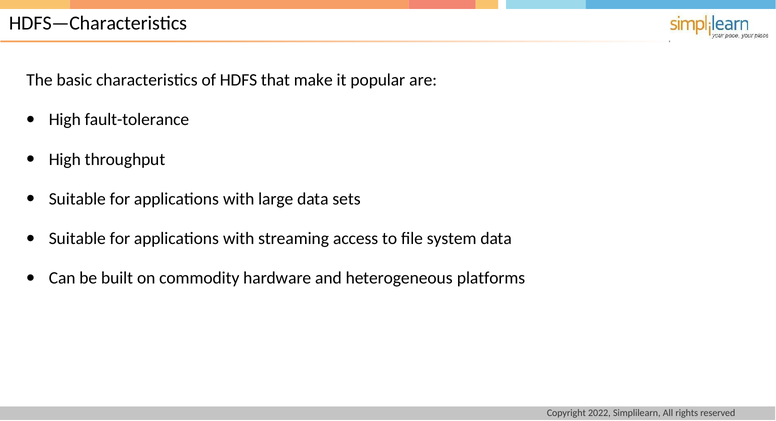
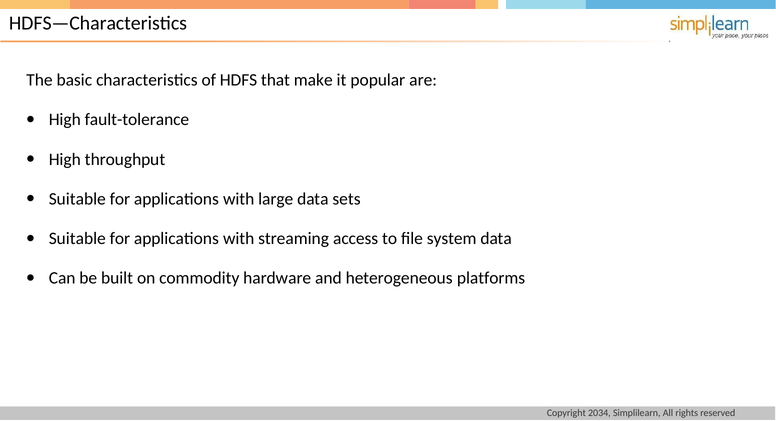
2022: 2022 -> 2034 (599, 413)
